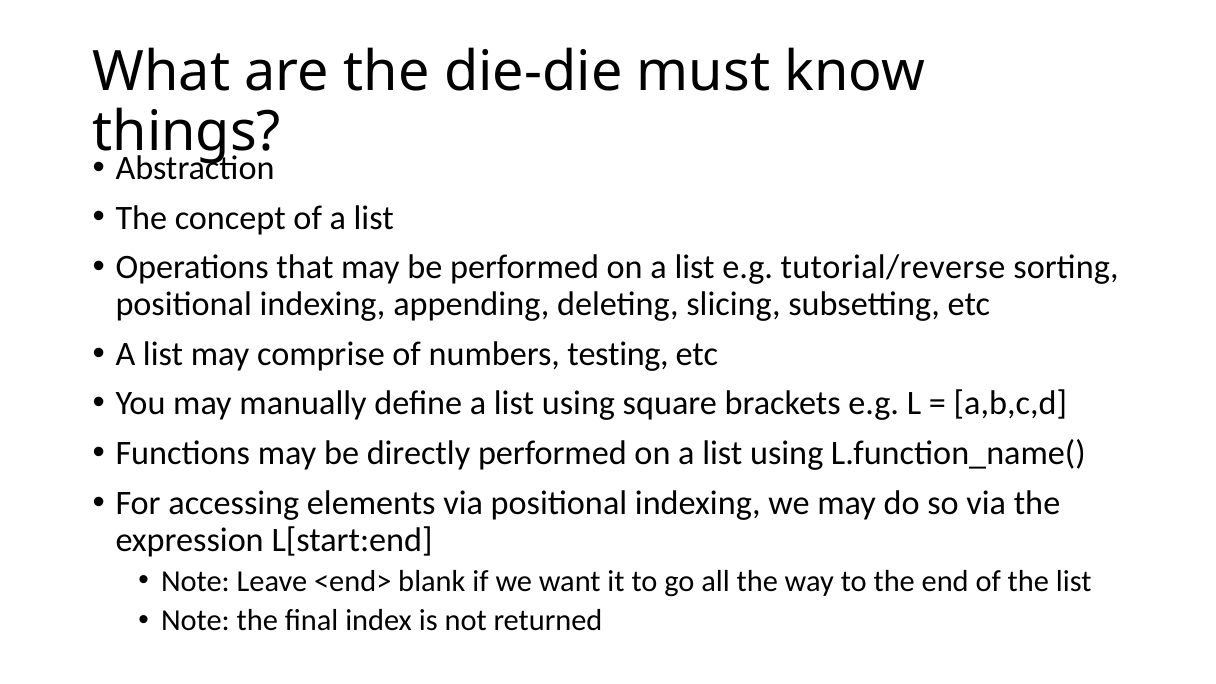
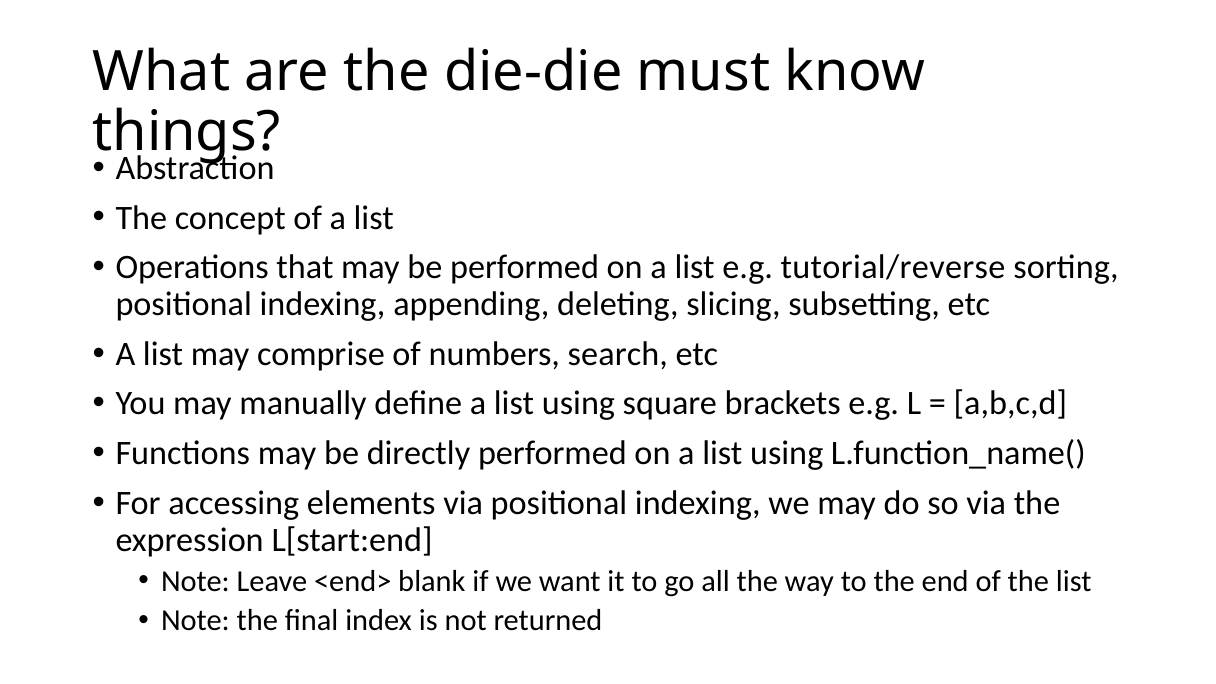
testing: testing -> search (618, 354)
